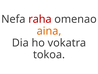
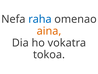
raha colour: red -> blue (40, 19)
